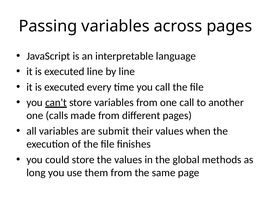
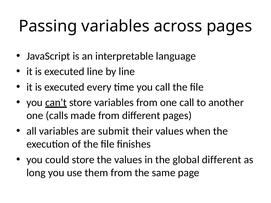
global methods: methods -> different (222, 160)
